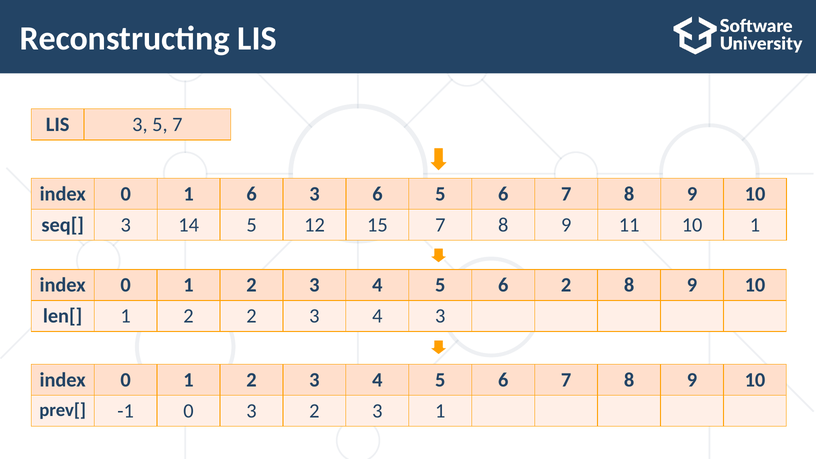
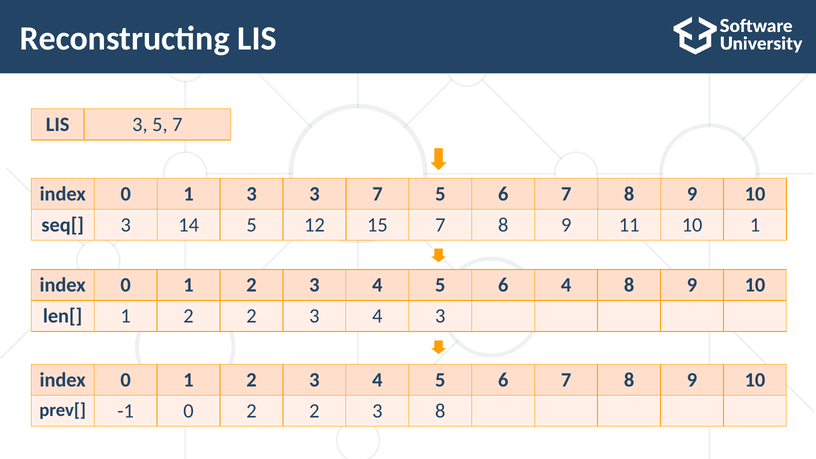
1 6: 6 -> 3 (252, 194)
3 6: 6 -> 7 (377, 194)
6 2: 2 -> 4 (566, 285)
0 3: 3 -> 2 (251, 411)
3 1: 1 -> 8 (440, 411)
